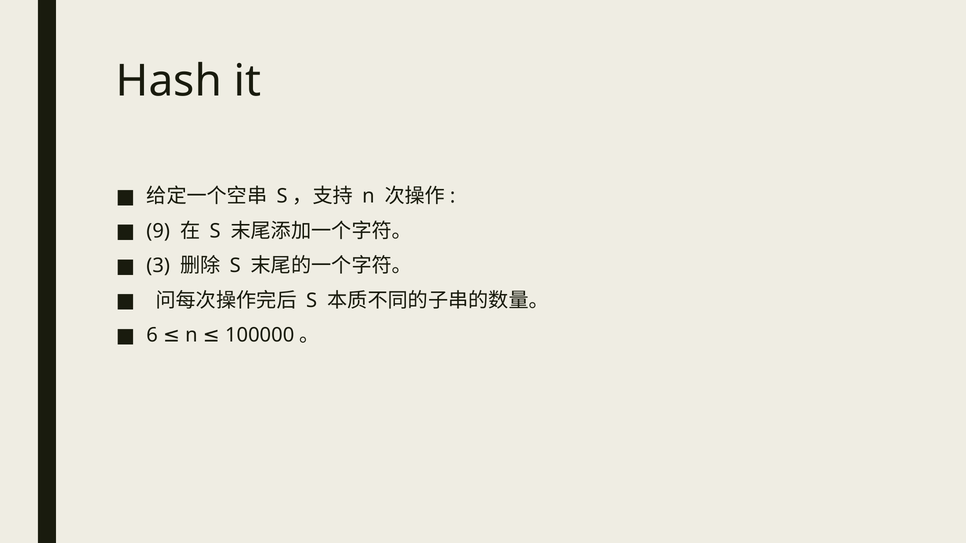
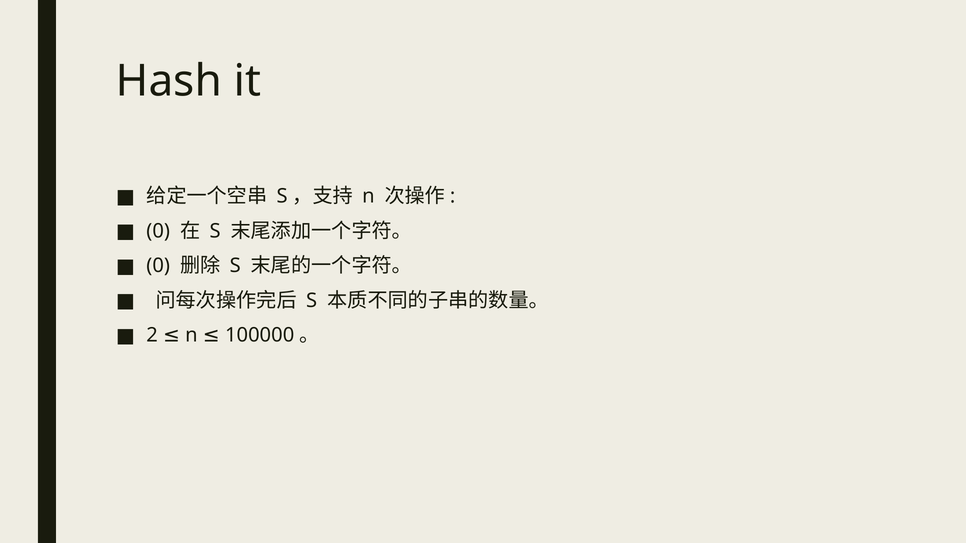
9: 9 -> 0 (158, 231)
3: 3 -> 0 (158, 266)
6: 6 -> 2 (152, 335)
